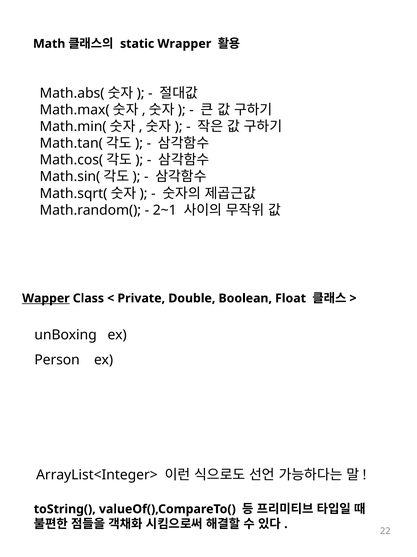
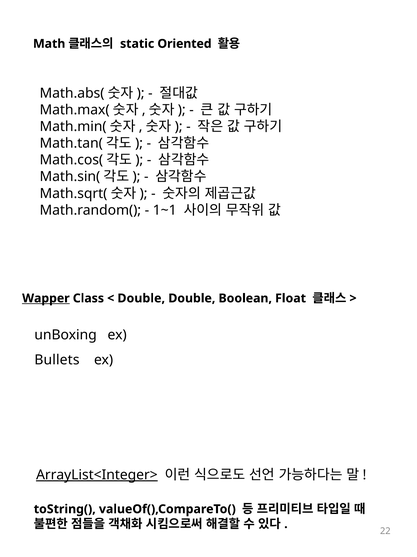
Wrapper: Wrapper -> Oriented (184, 44)
2~1: 2~1 -> 1~1 (165, 210)
Private: Private -> Double (141, 298)
Person: Person -> Bullets (57, 359)
ArrayList<Integer> underline: none -> present (97, 474)
